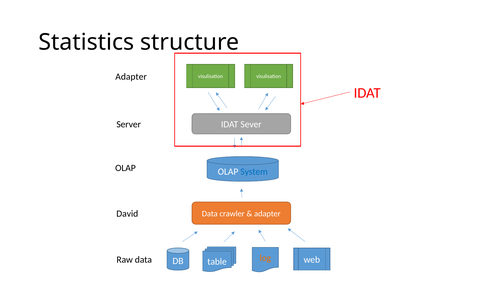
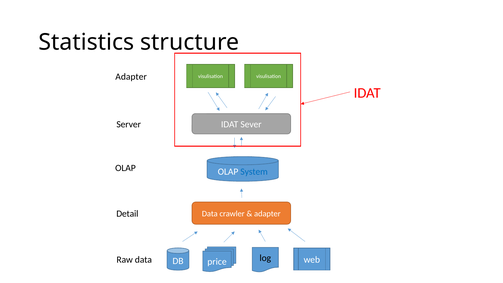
David: David -> Detail (127, 214)
log colour: orange -> black (265, 258)
table: table -> price (217, 261)
